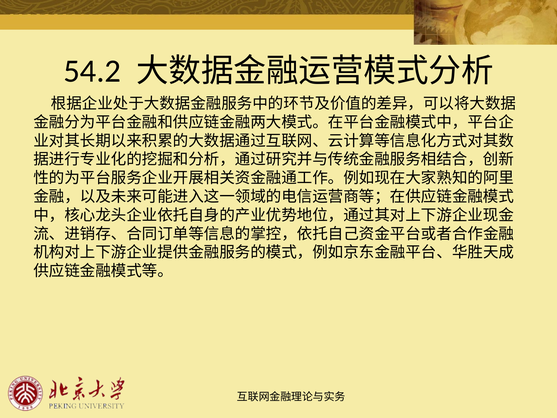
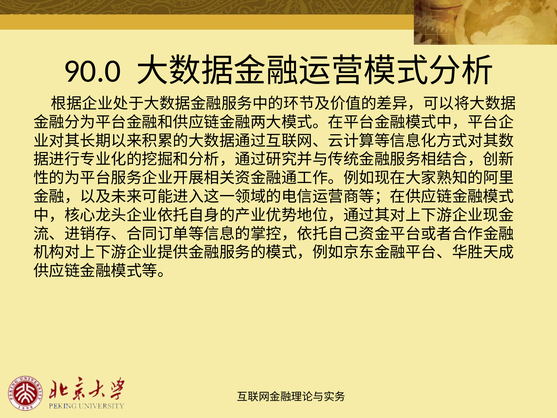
54.2: 54.2 -> 90.0 (92, 71)
